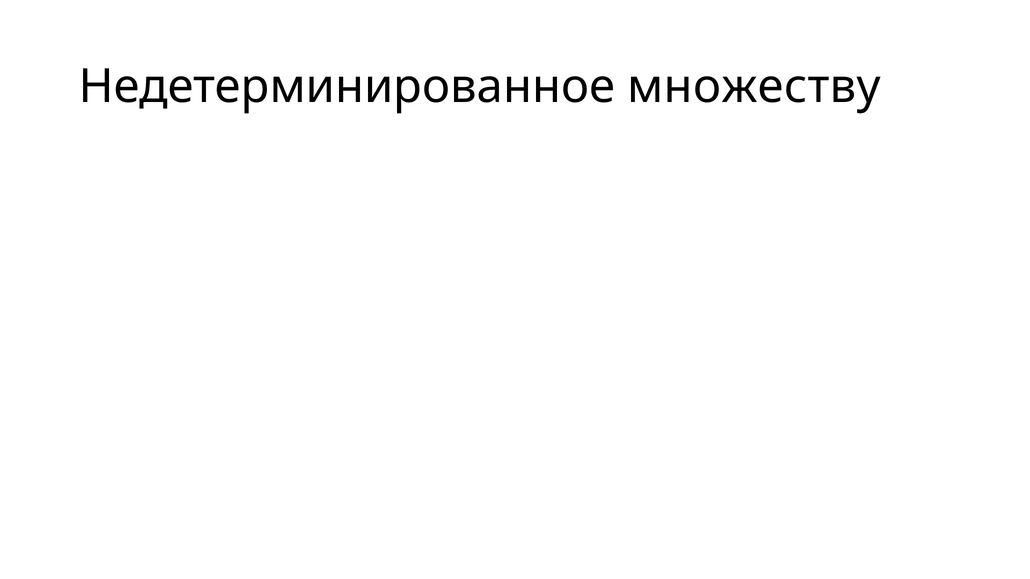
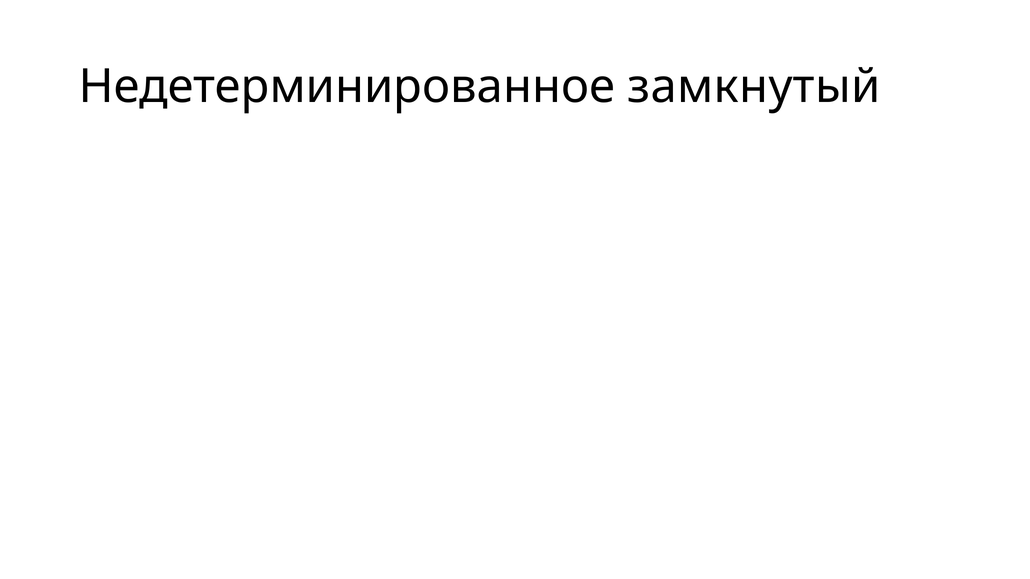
множеству: множеству -> замкнутый (754, 87)
